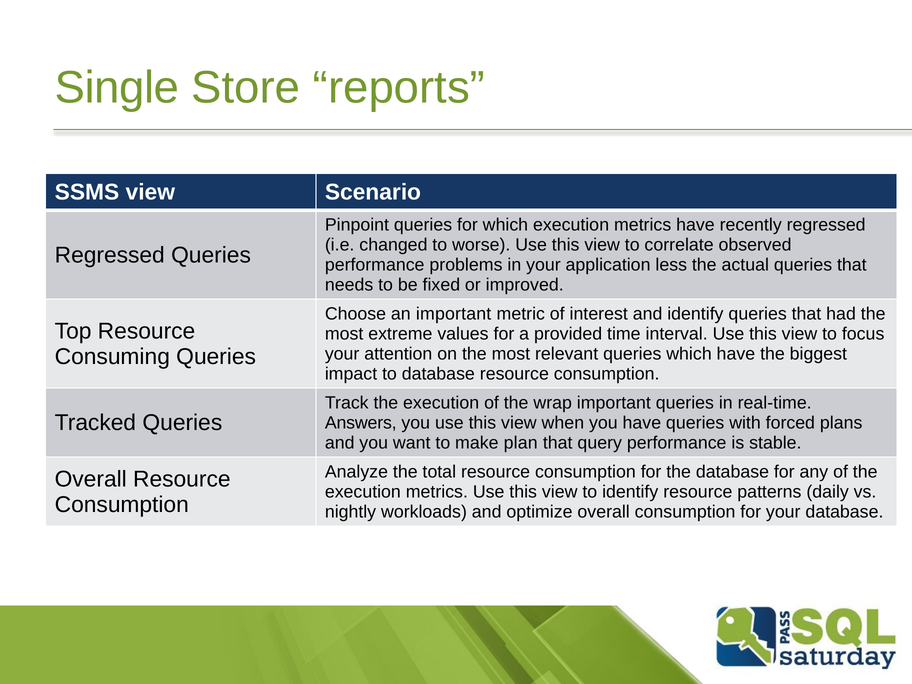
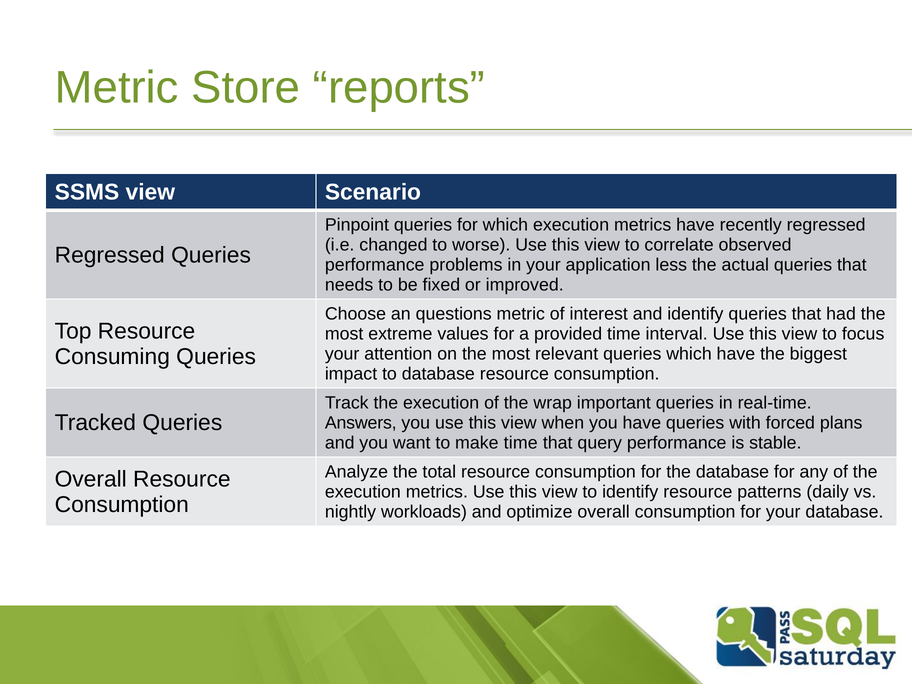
Single: Single -> Metric (117, 88)
an important: important -> questions (454, 314)
make plan: plan -> time (521, 443)
